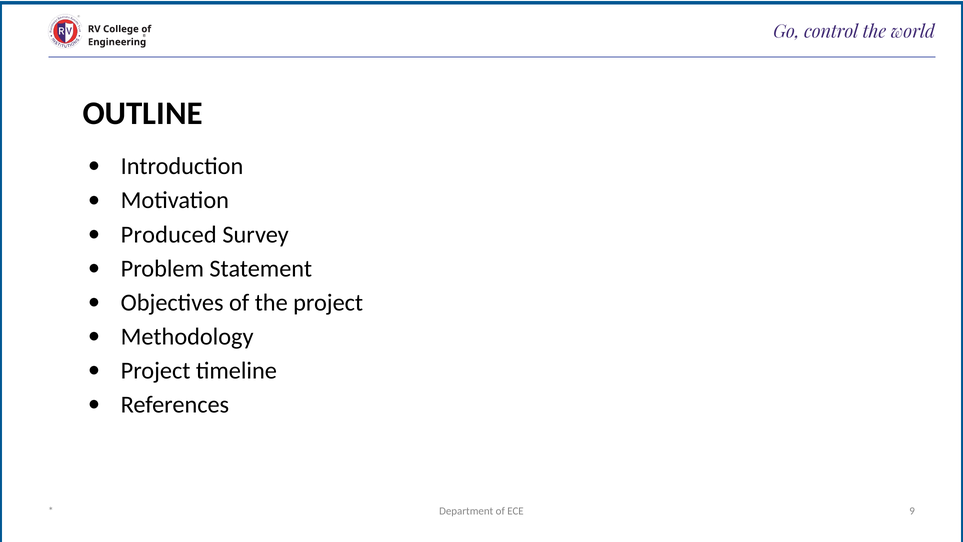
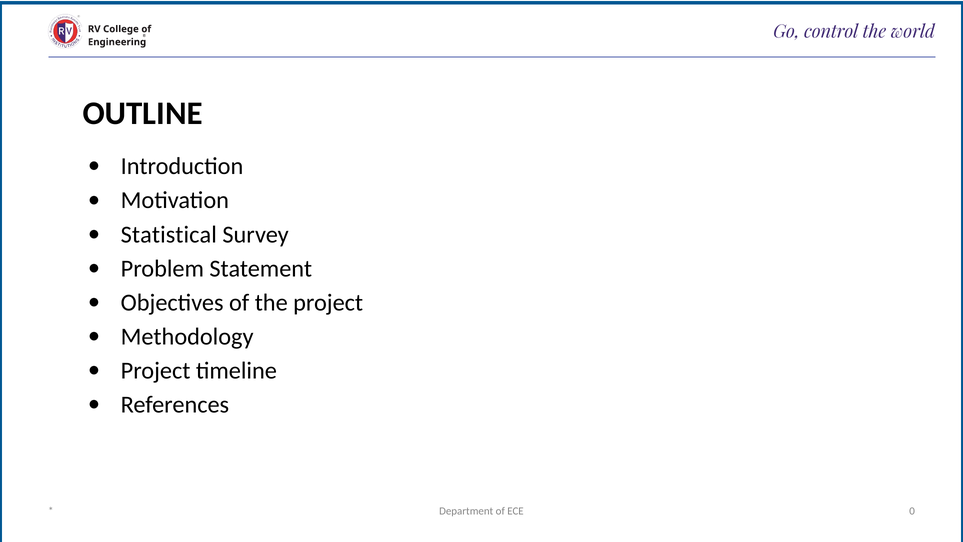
Produced: Produced -> Statistical (169, 234)
9: 9 -> 0 (912, 511)
